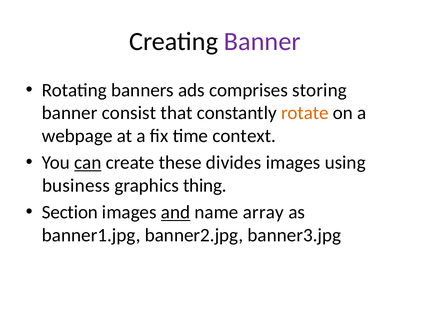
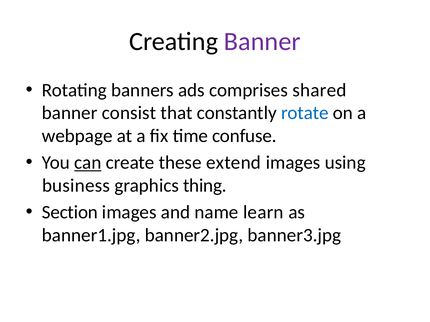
storing: storing -> shared (320, 90)
rotate colour: orange -> blue (305, 113)
context: context -> confuse (244, 136)
divides: divides -> extend (234, 163)
and underline: present -> none (176, 213)
array: array -> learn (263, 213)
